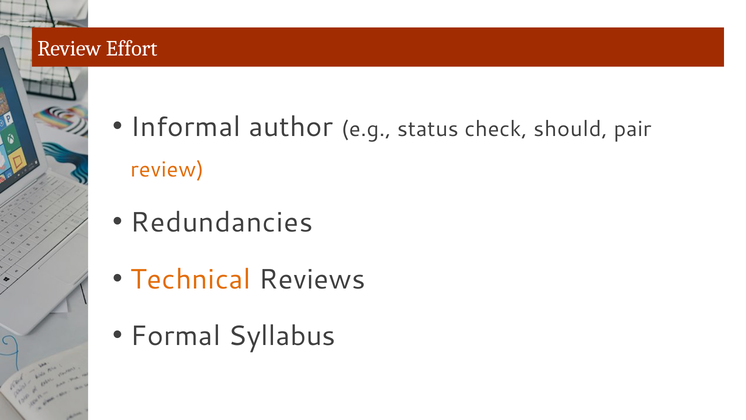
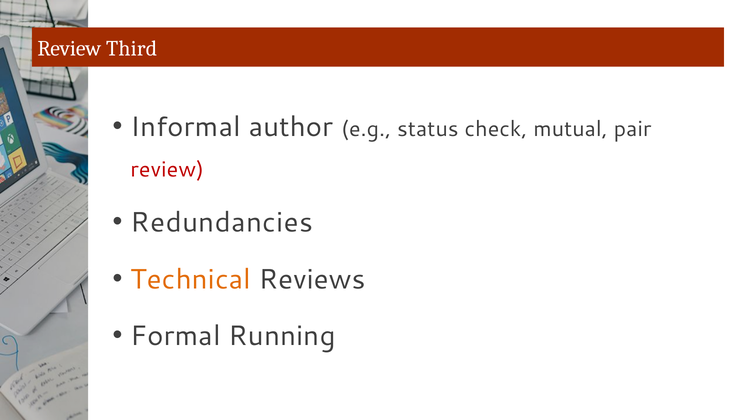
Effort: Effort -> Third (132, 49)
should: should -> mutual (571, 129)
review colour: orange -> red (167, 169)
Syllabus: Syllabus -> Running (282, 336)
